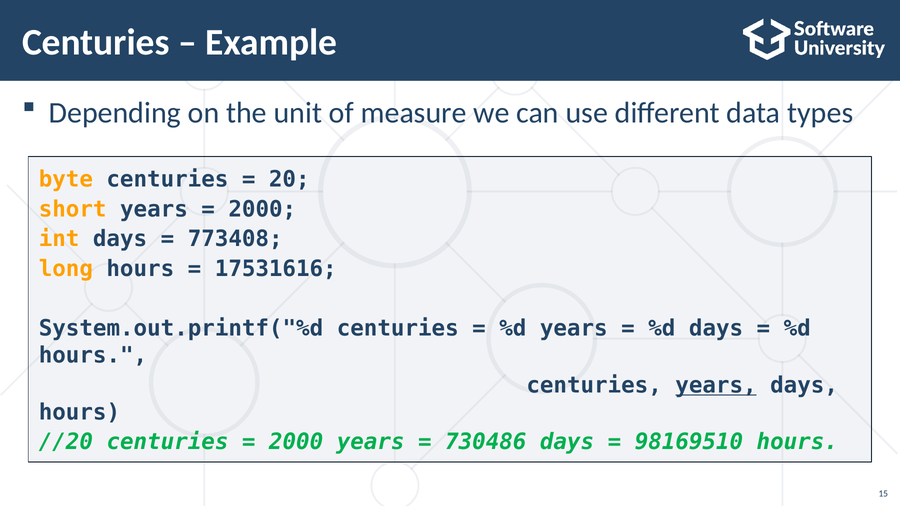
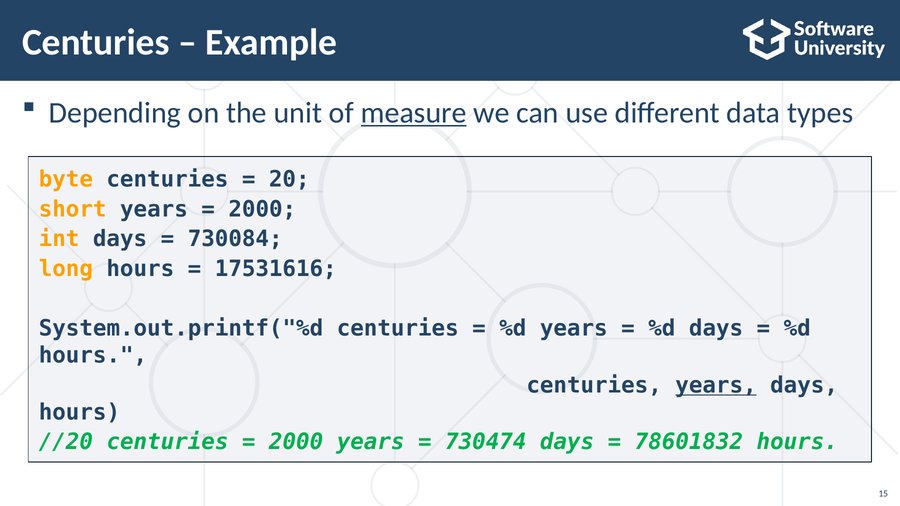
measure underline: none -> present (414, 113)
773408: 773408 -> 730084 (235, 239)
730486: 730486 -> 730474 (486, 442)
98169510: 98169510 -> 78601832 (689, 442)
